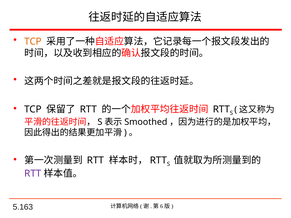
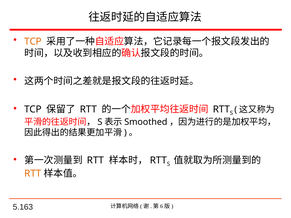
RTT colour: purple -> orange (33, 174)
